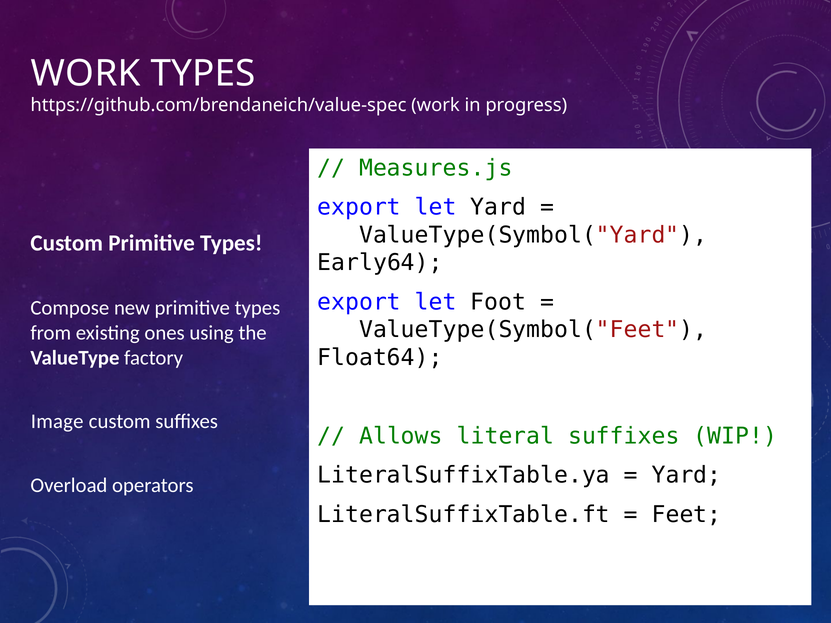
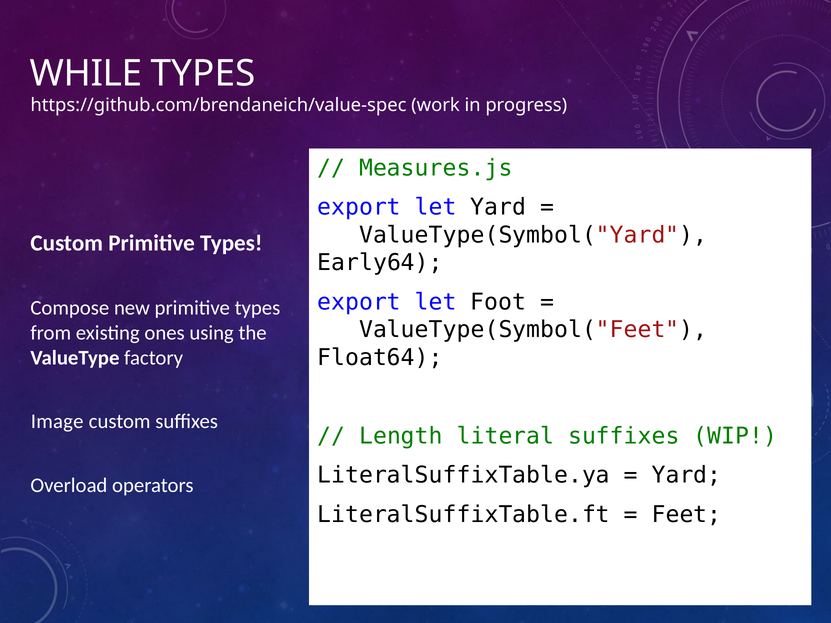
WORK: WORK -> WHILE (86, 73)
Allows: Allows -> Length (401, 436)
